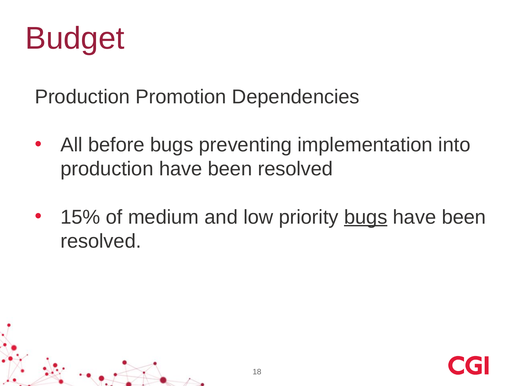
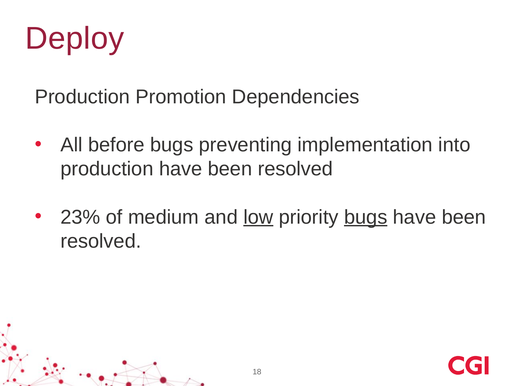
Budget: Budget -> Deploy (75, 39)
15%: 15% -> 23% (80, 217)
low underline: none -> present (258, 217)
